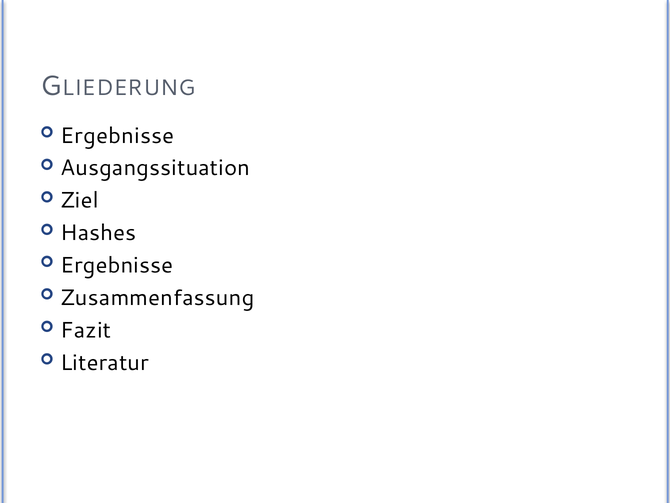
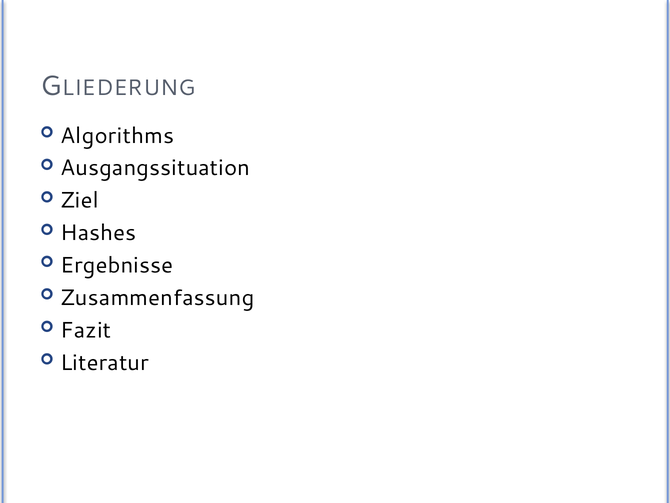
Ergebnisse: Ergebnisse -> Algorithms (117, 136)
